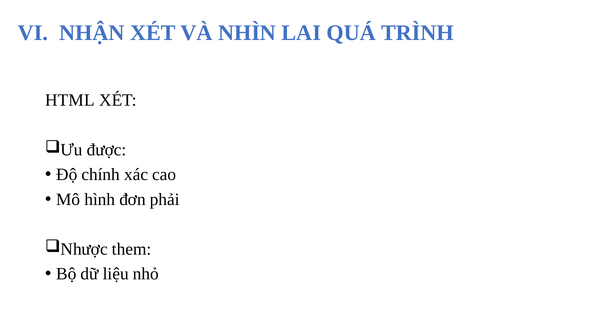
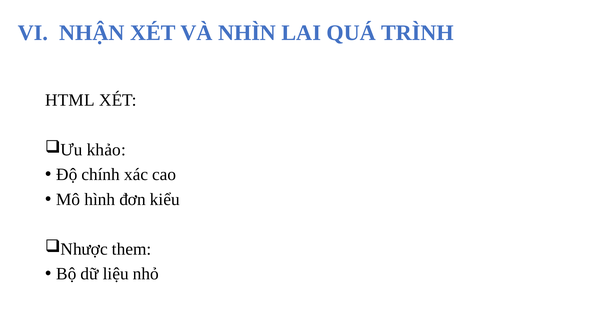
được: được -> khảo (106, 150)
phải: phải -> kiểu (165, 199)
